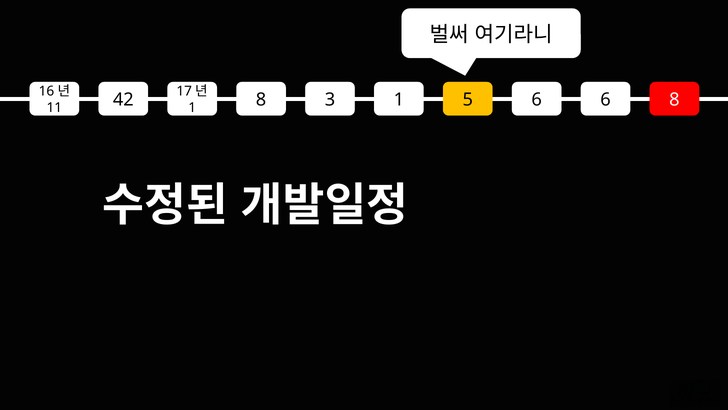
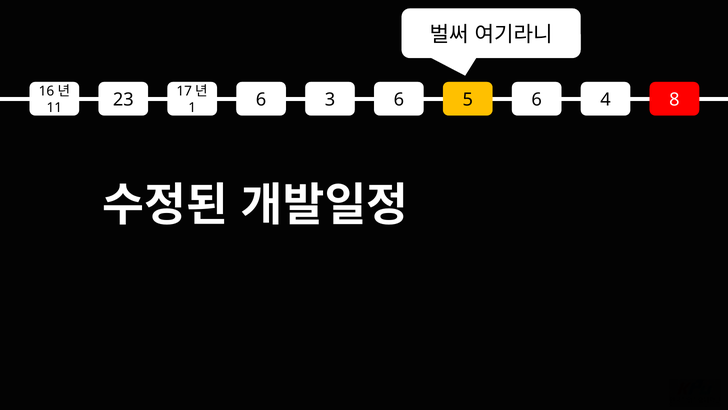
42: 42 -> 23 (123, 100)
1 8: 8 -> 6 (261, 100)
3 1: 1 -> 6 (399, 100)
6 6: 6 -> 4 (606, 100)
